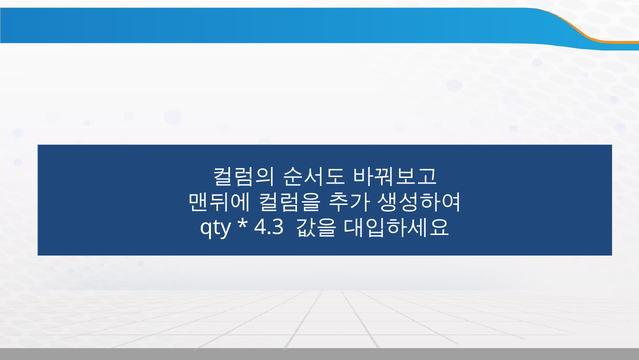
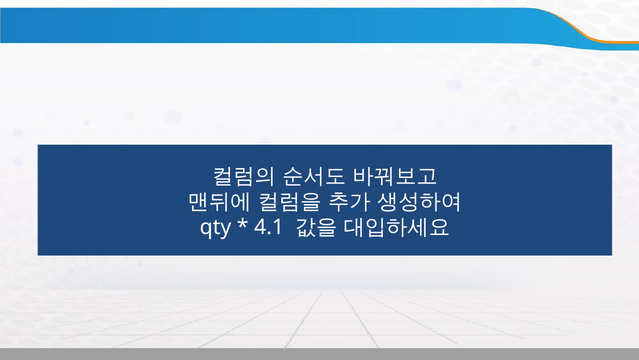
4.3: 4.3 -> 4.1 (269, 227)
